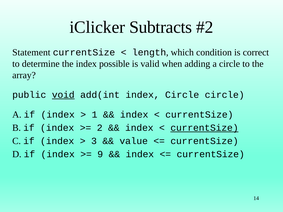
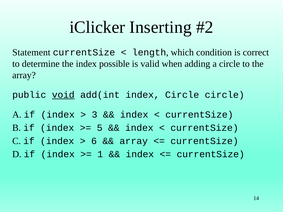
Subtracts: Subtracts -> Inserting (161, 27)
1: 1 -> 3 (95, 115)
2: 2 -> 5 (100, 128)
currentSize underline: present -> none (204, 128)
3: 3 -> 6 (94, 141)
value: value -> array (134, 141)
9: 9 -> 1 (100, 154)
